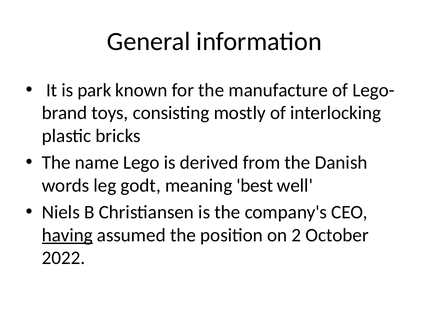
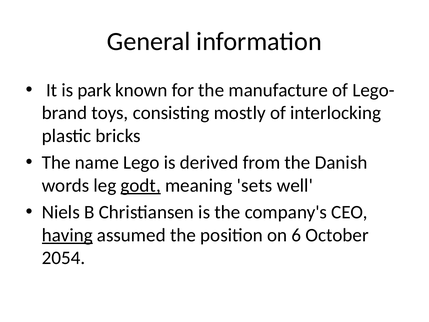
godt underline: none -> present (141, 185)
best: best -> sets (255, 185)
2: 2 -> 6 (296, 235)
2022: 2022 -> 2054 (64, 258)
